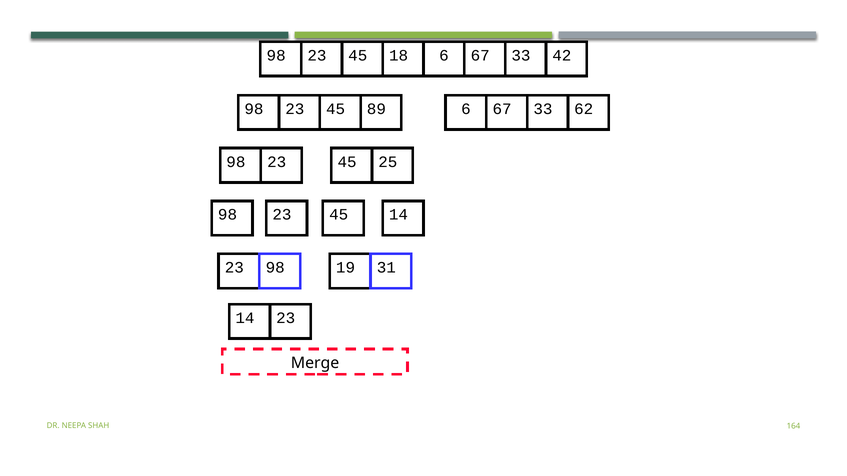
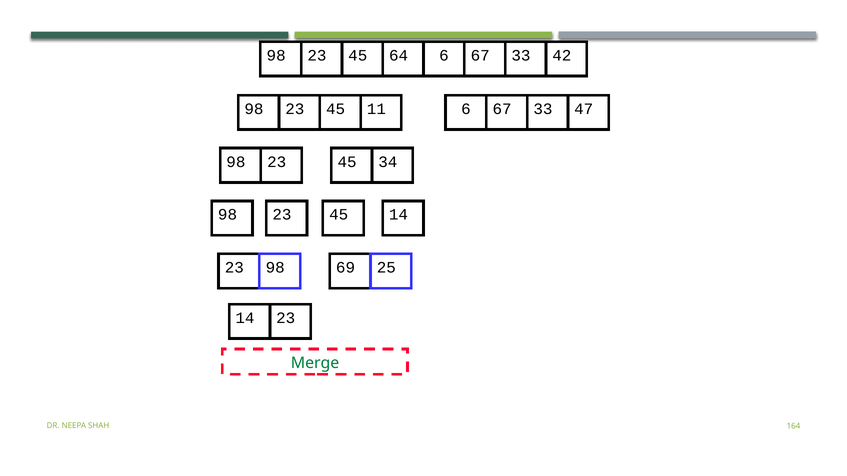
18: 18 -> 64 (399, 55)
89: 89 -> 11 (376, 109)
62: 62 -> 47 (584, 109)
25: 25 -> 34 (388, 162)
19: 19 -> 69 (346, 268)
31: 31 -> 25 (386, 268)
Merge colour: black -> green (315, 363)
